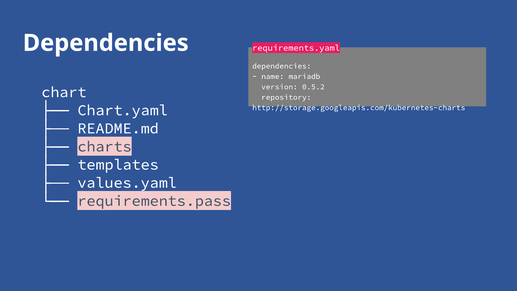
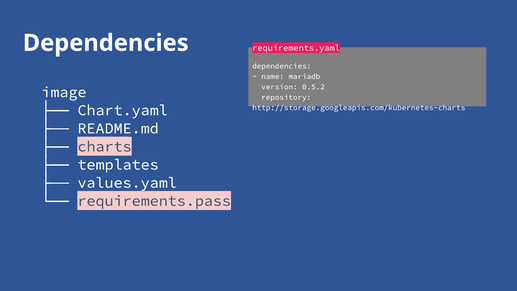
chart: chart -> image (64, 92)
